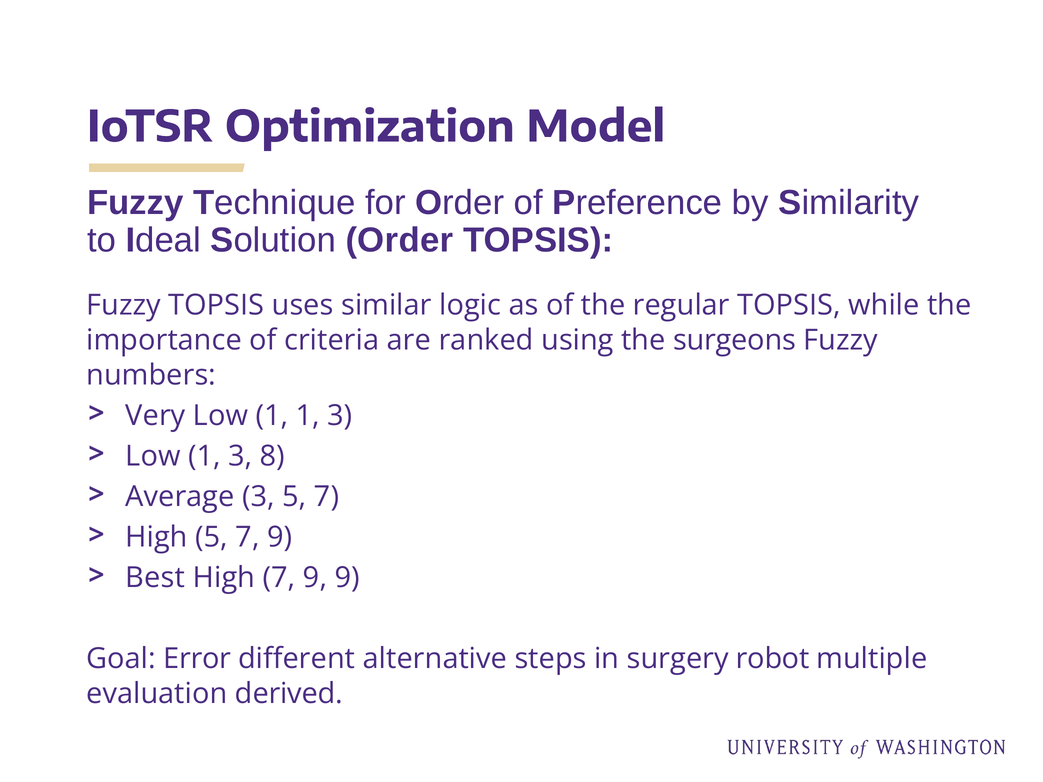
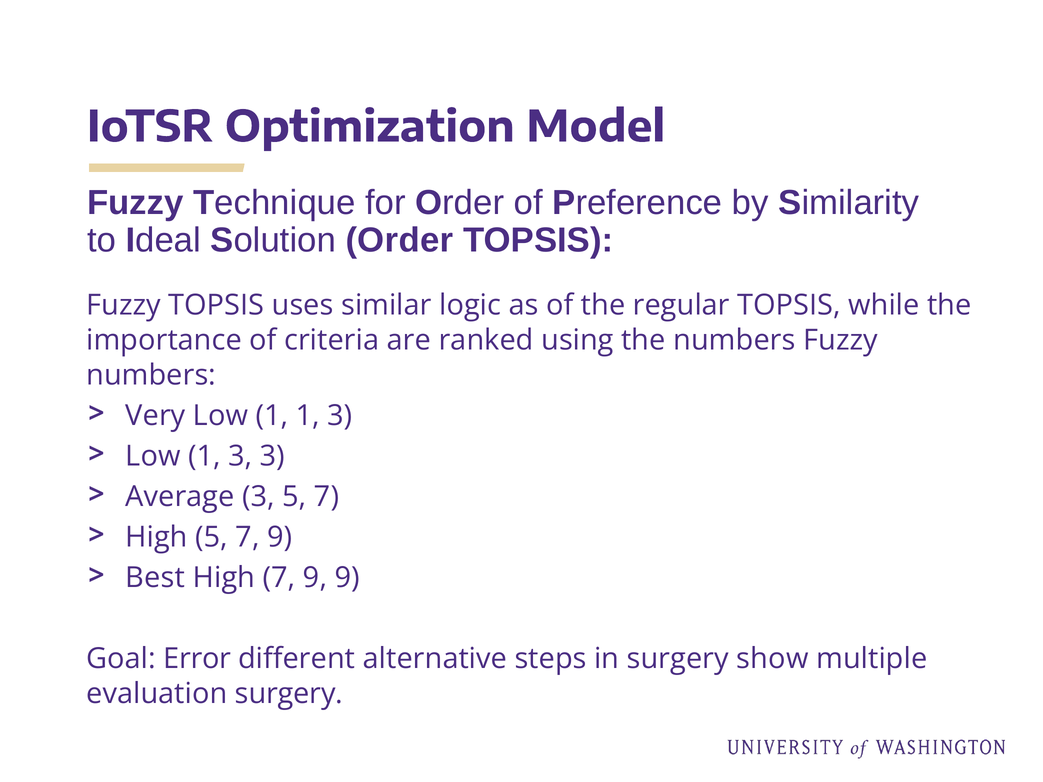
the surgeons: surgeons -> numbers (734, 340)
3 8: 8 -> 3 (272, 456)
robot: robot -> show (772, 659)
evaluation derived: derived -> surgery (289, 694)
